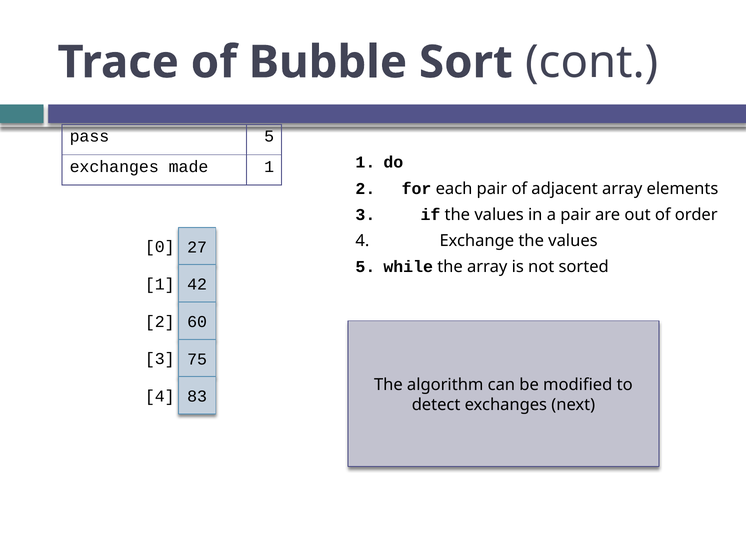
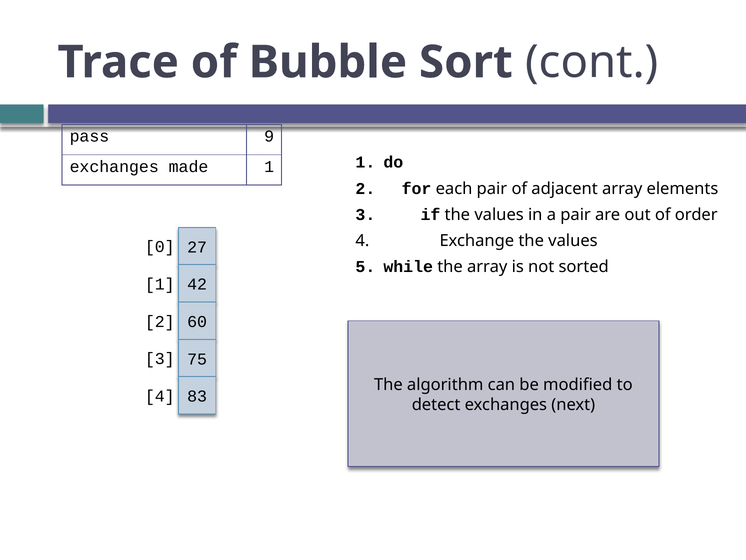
pass 5: 5 -> 9 (269, 136)
